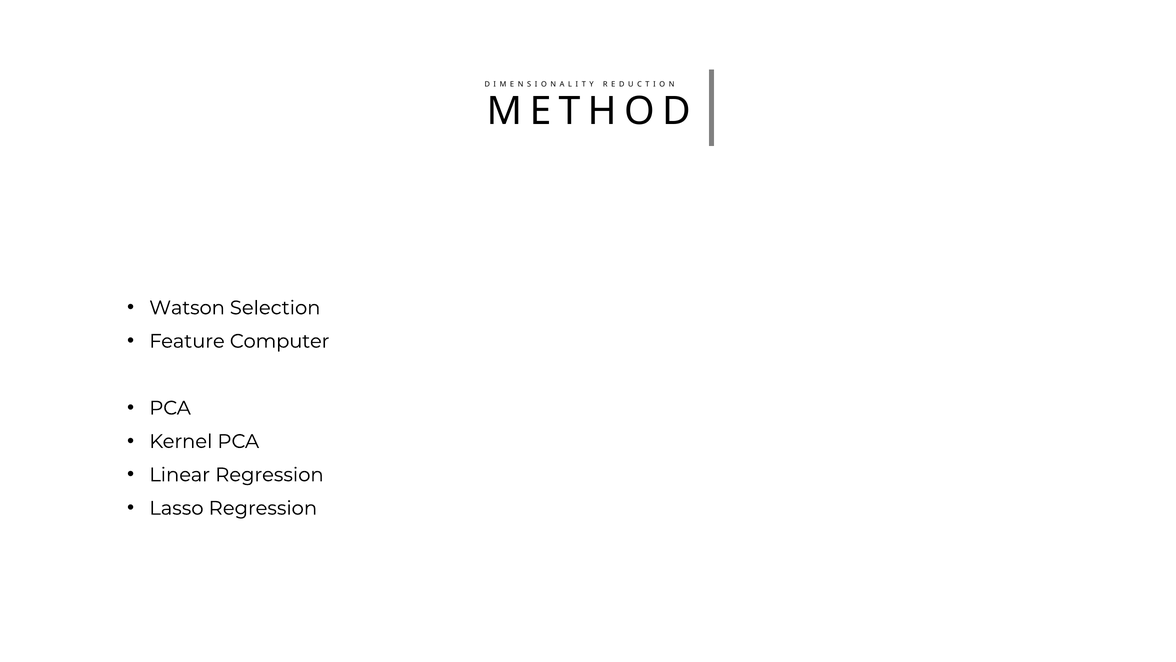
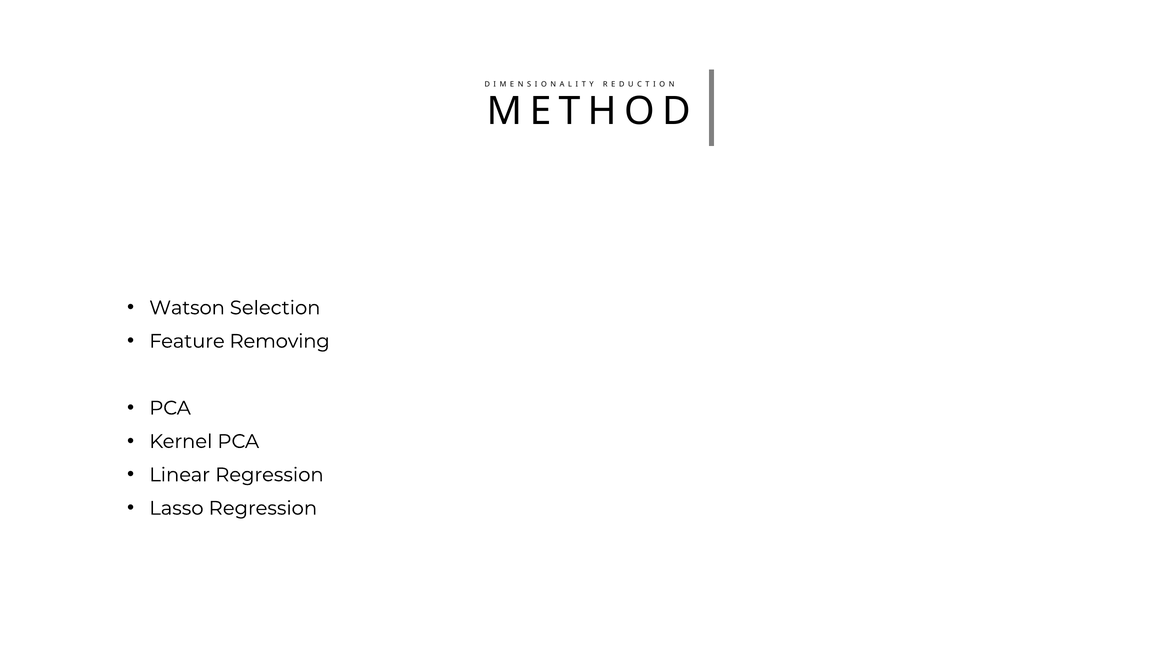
Computer: Computer -> Removing (280, 341)
